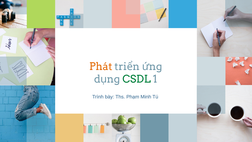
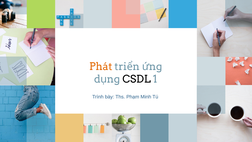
CSDL colour: green -> black (137, 79)
